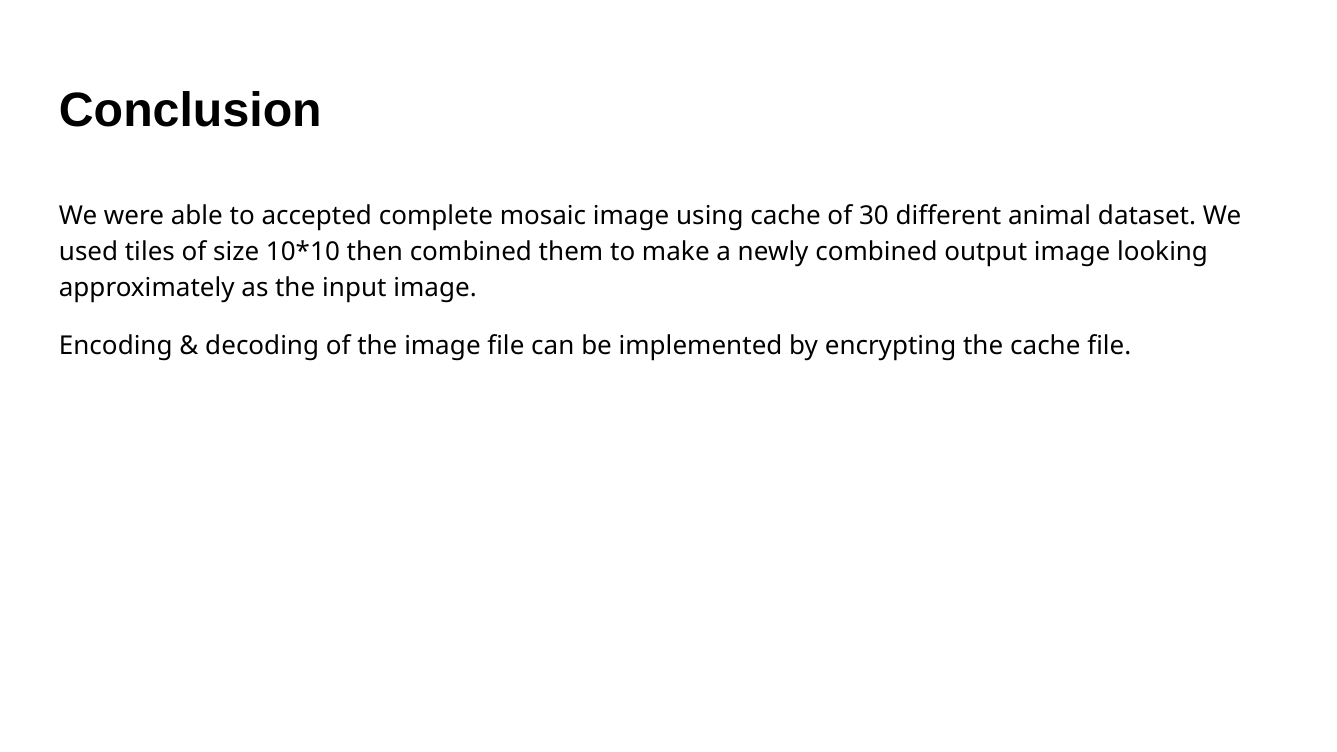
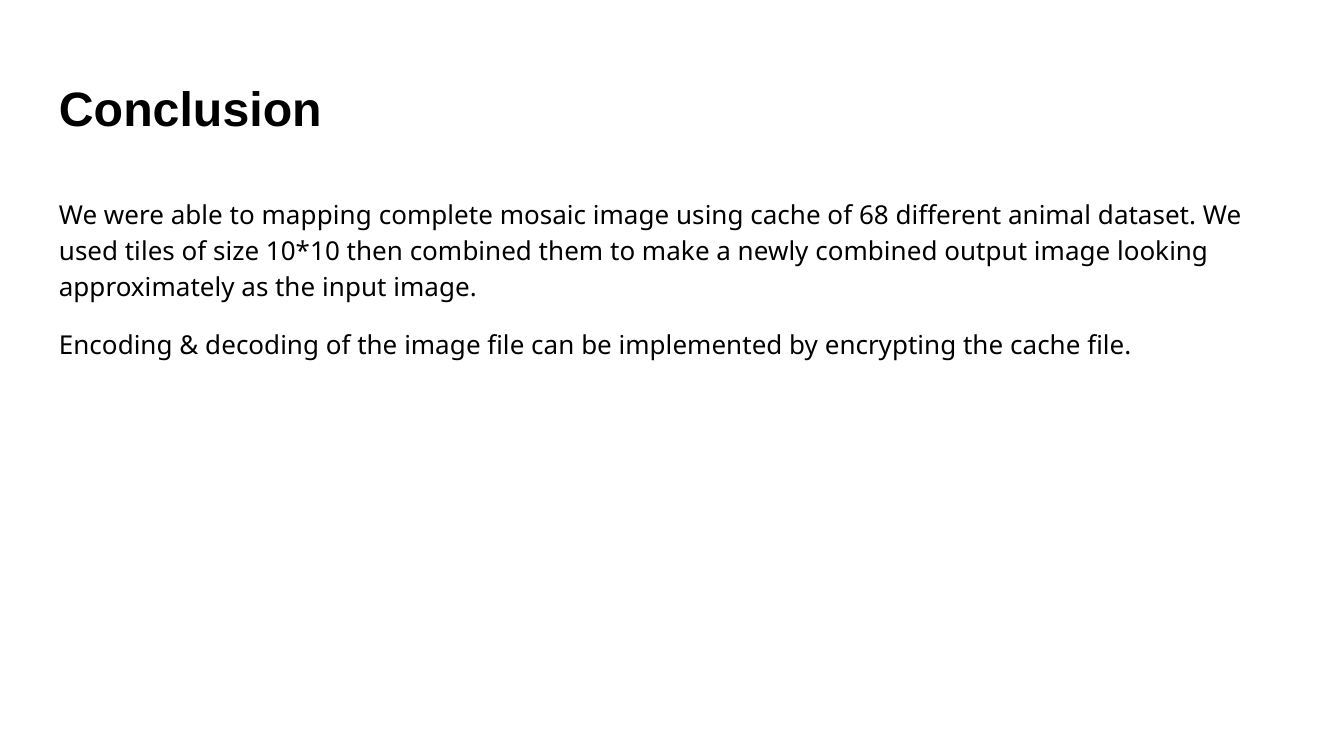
accepted: accepted -> mapping (317, 216)
30: 30 -> 68 (874, 216)
